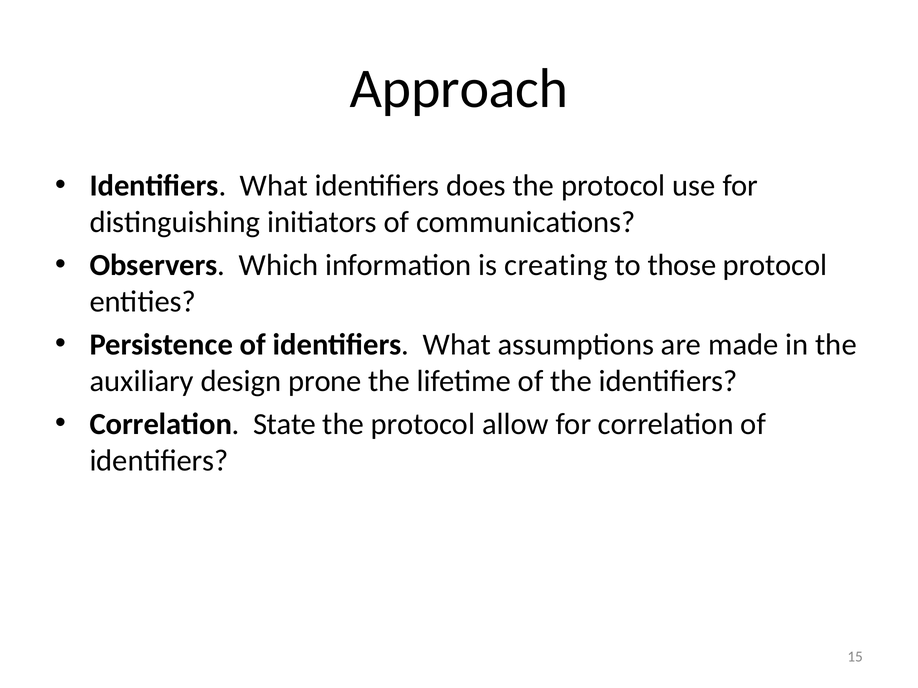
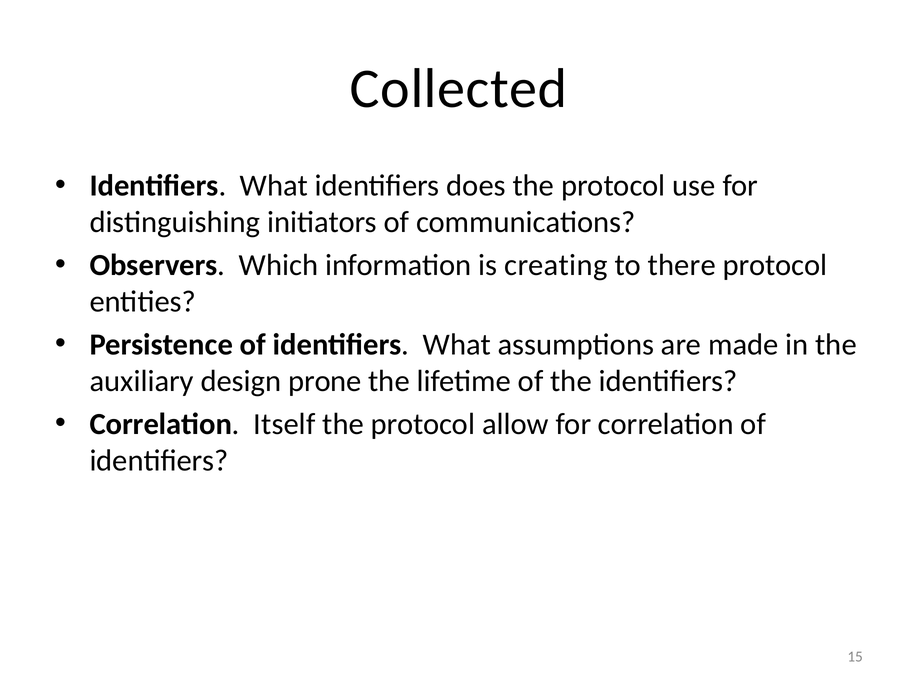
Approach: Approach -> Collected (459, 89)
those: those -> there (682, 265)
State: State -> Itself (284, 424)
